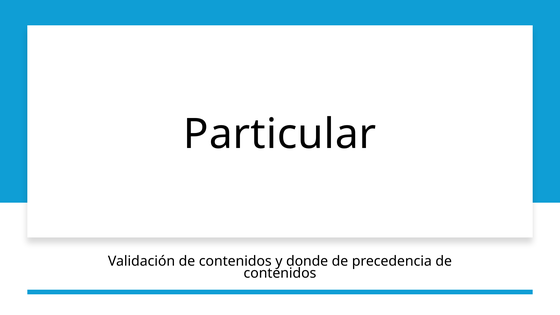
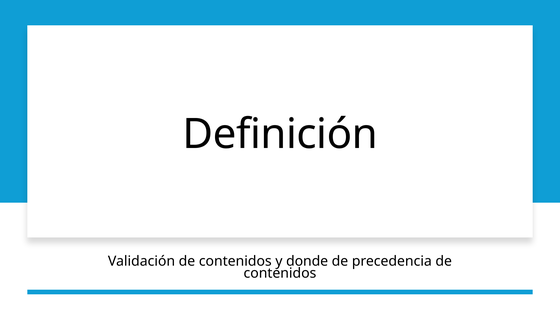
Particular: Particular -> Definición (280, 134)
